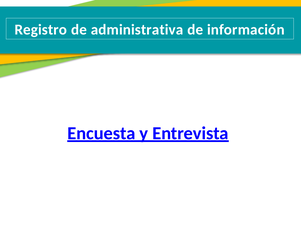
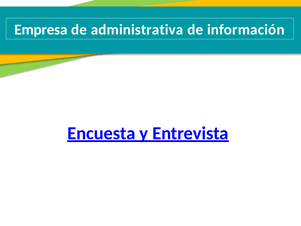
Registro: Registro -> Empresa (41, 30)
